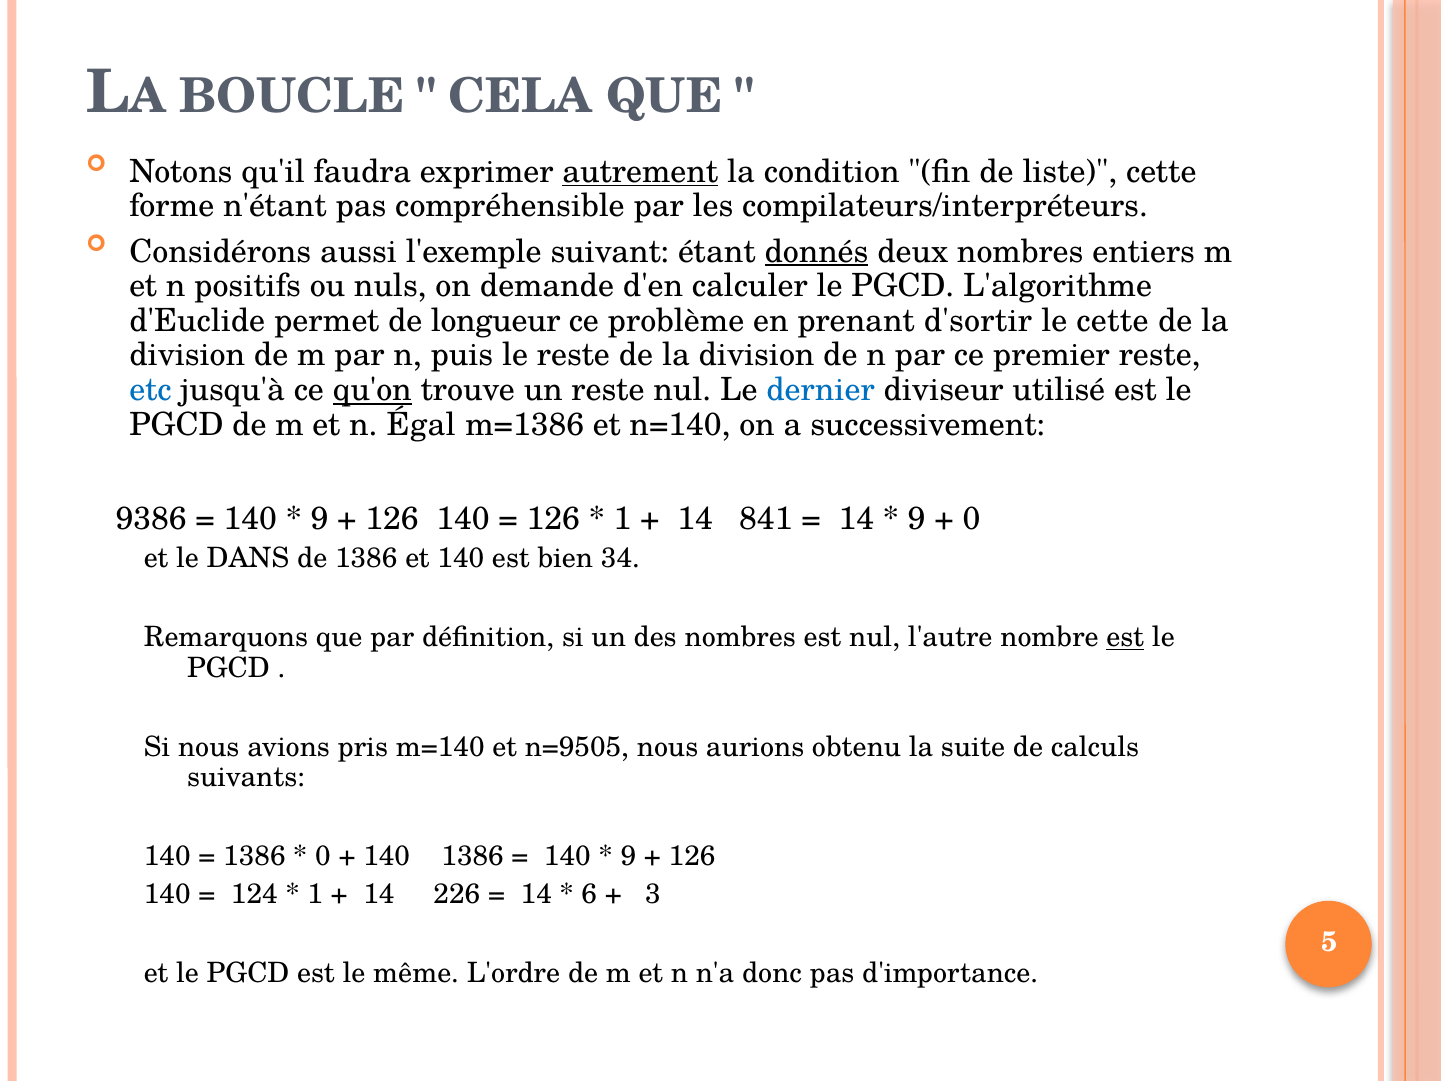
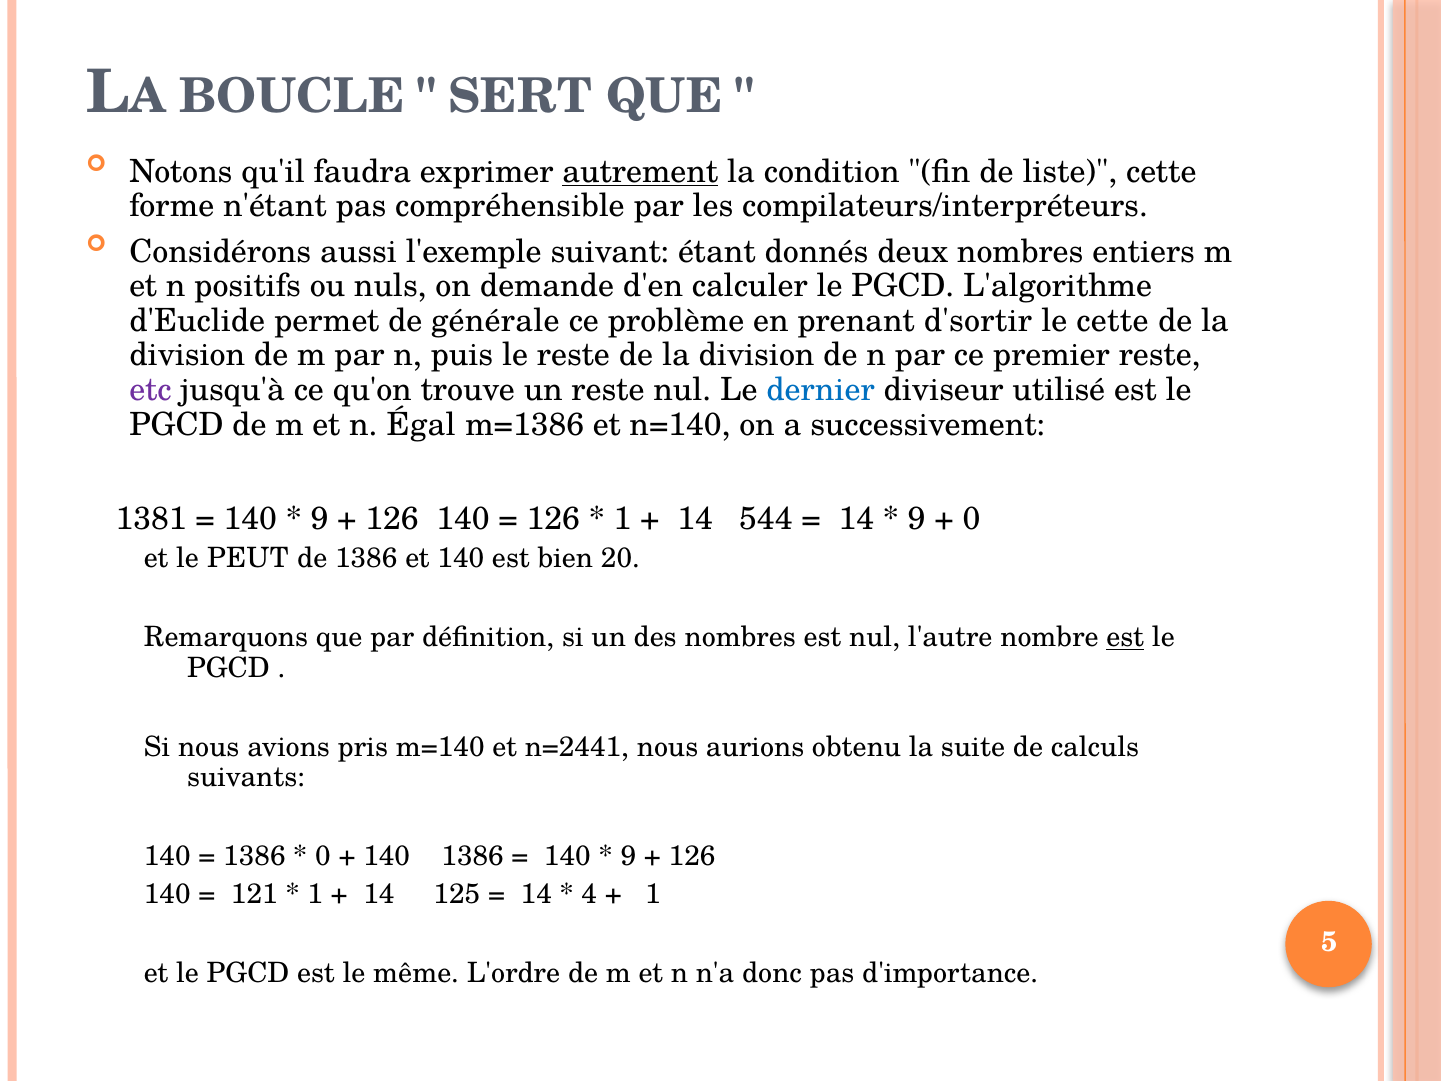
CELA: CELA -> SERT (520, 97)
donnés underline: present -> none (817, 252)
longueur: longueur -> générale (495, 321)
etc colour: blue -> purple (151, 390)
qu'on underline: present -> none (372, 390)
9386: 9386 -> 1381 (151, 519)
841: 841 -> 544 (766, 519)
DANS: DANS -> PEUT (248, 558)
34: 34 -> 20 (620, 558)
n=9505: n=9505 -> n=2441 (577, 747)
124: 124 -> 121 (254, 894)
226: 226 -> 125 (457, 894)
6: 6 -> 4 (589, 894)
3: 3 -> 1 (653, 894)
